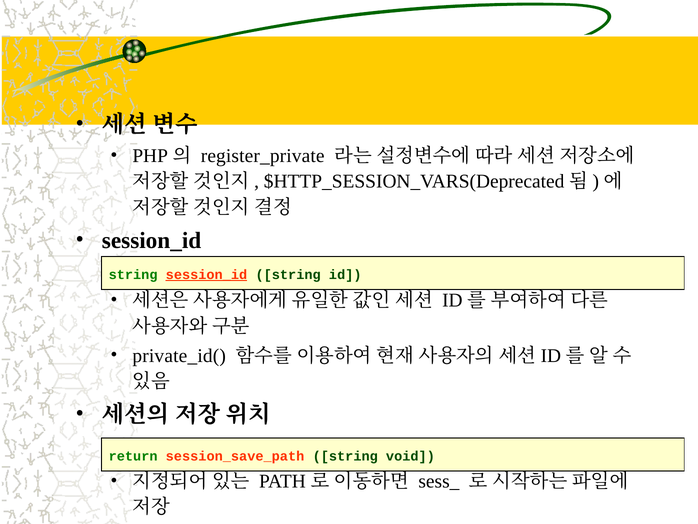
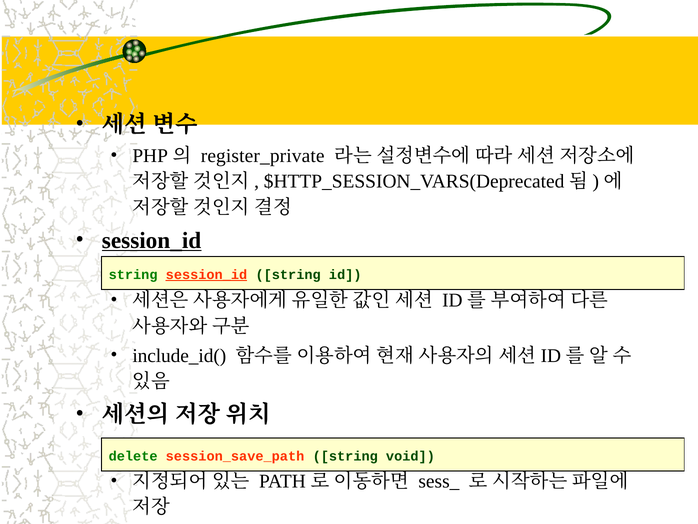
session_id underline: none -> present (152, 240)
private_id(: private_id( -> include_id( (179, 355)
return: return -> delete (133, 456)
